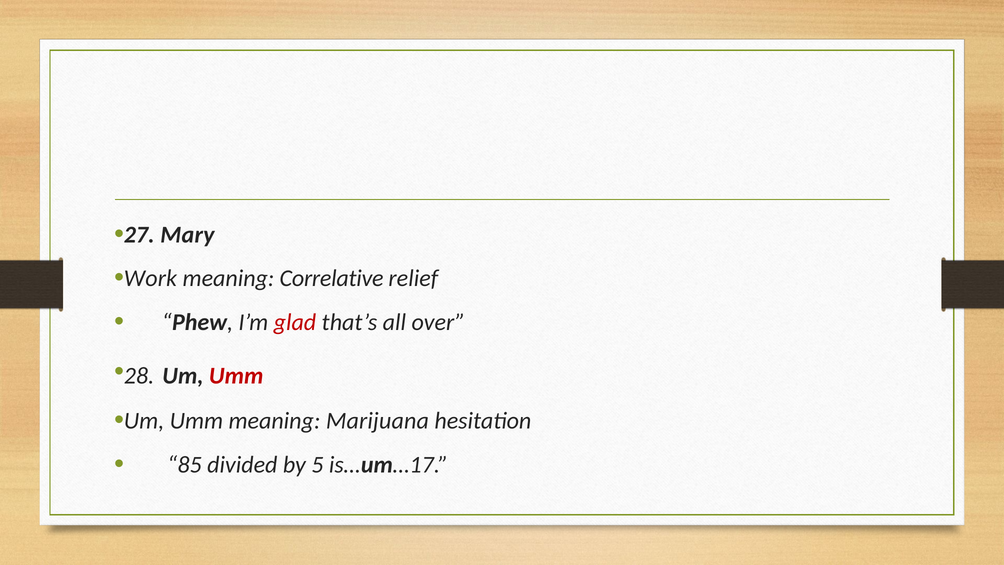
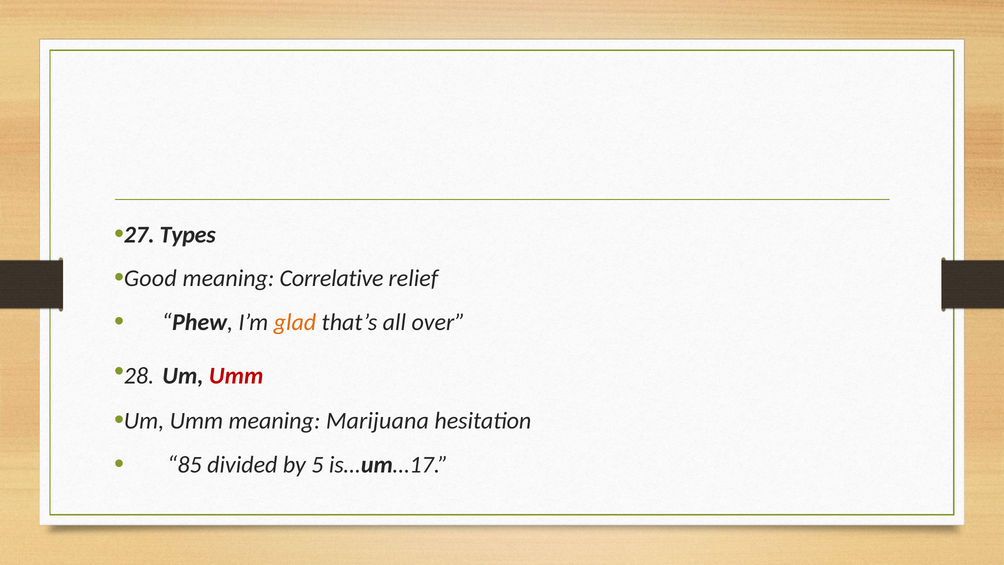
Mary: Mary -> Types (188, 235)
Work: Work -> Good (150, 278)
glad colour: red -> orange (295, 322)
